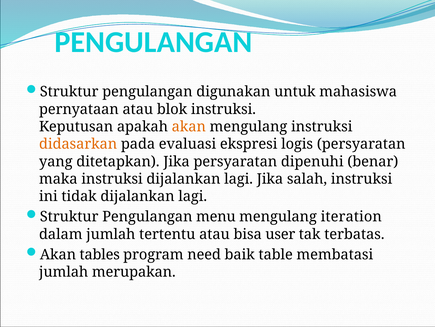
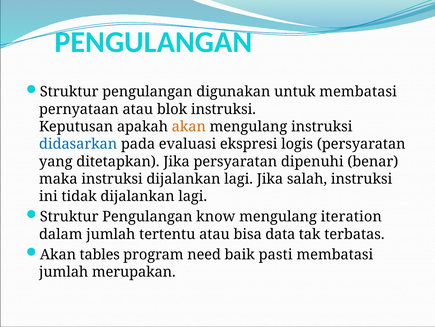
untuk mahasiswa: mahasiswa -> membatasi (358, 92)
didasarkan colour: orange -> blue (78, 144)
menu: menu -> know (216, 216)
user: user -> data (280, 234)
table: table -> pasti (276, 254)
